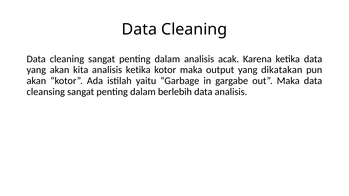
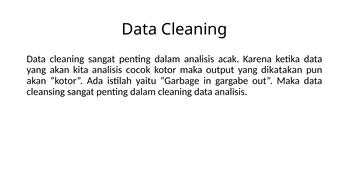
analisis ketika: ketika -> cocok (138, 70)
dalam berlebih: berlebih -> cleaning (175, 92)
